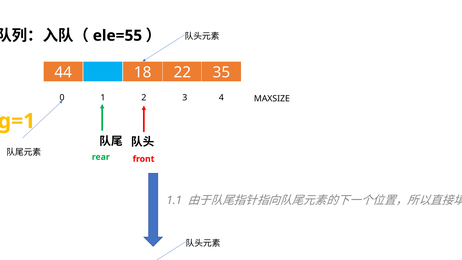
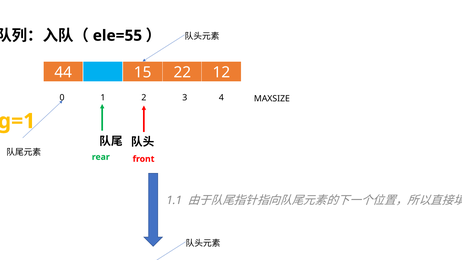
18: 18 -> 15 (143, 73)
35: 35 -> 12 (221, 73)
